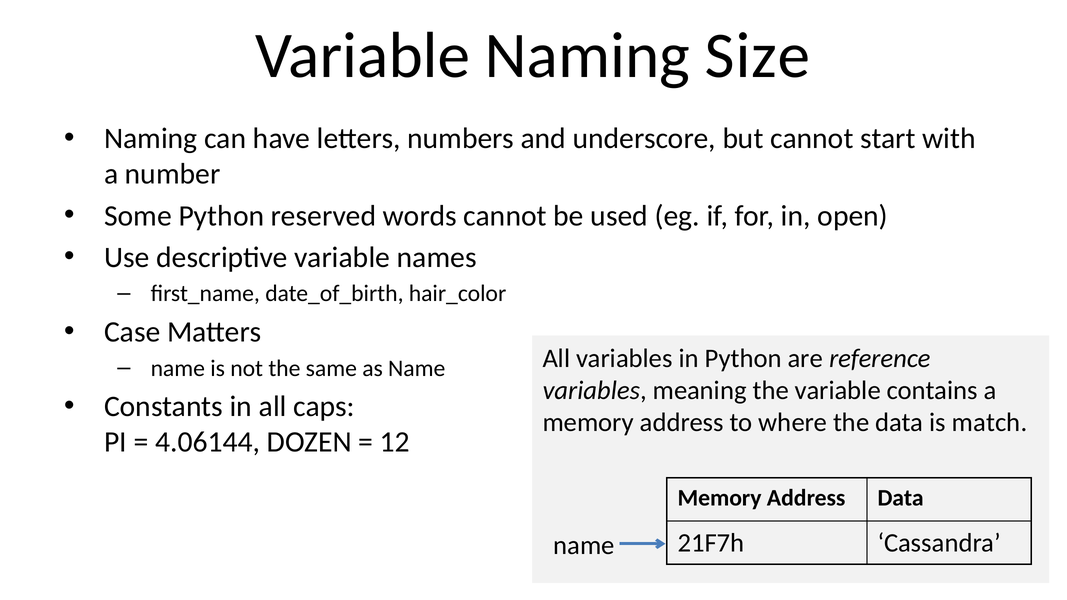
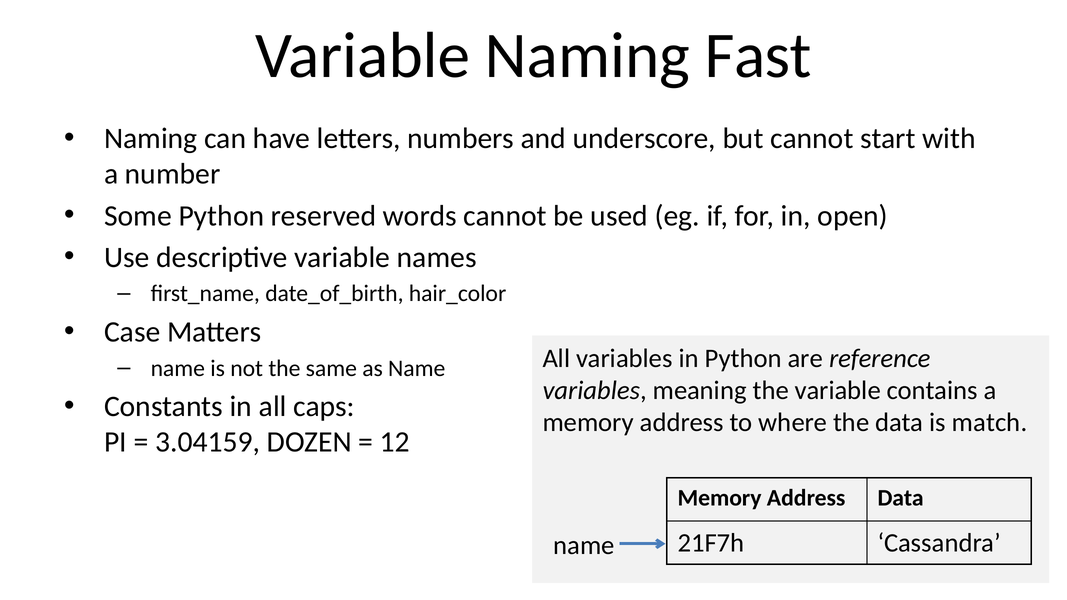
Size: Size -> Fast (758, 56)
4.06144: 4.06144 -> 3.04159 (208, 442)
